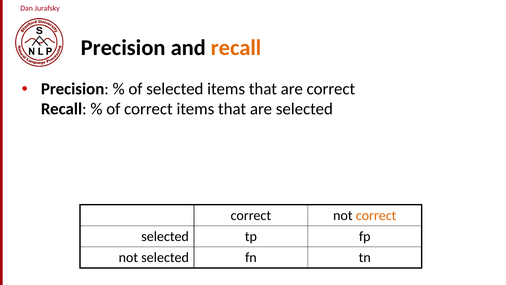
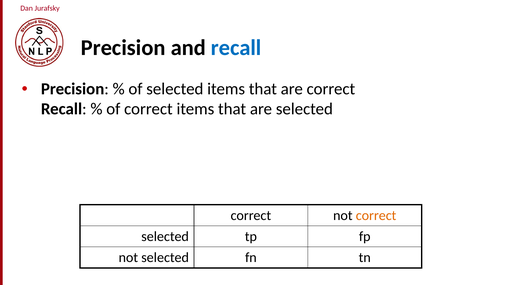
recall colour: orange -> blue (236, 48)
